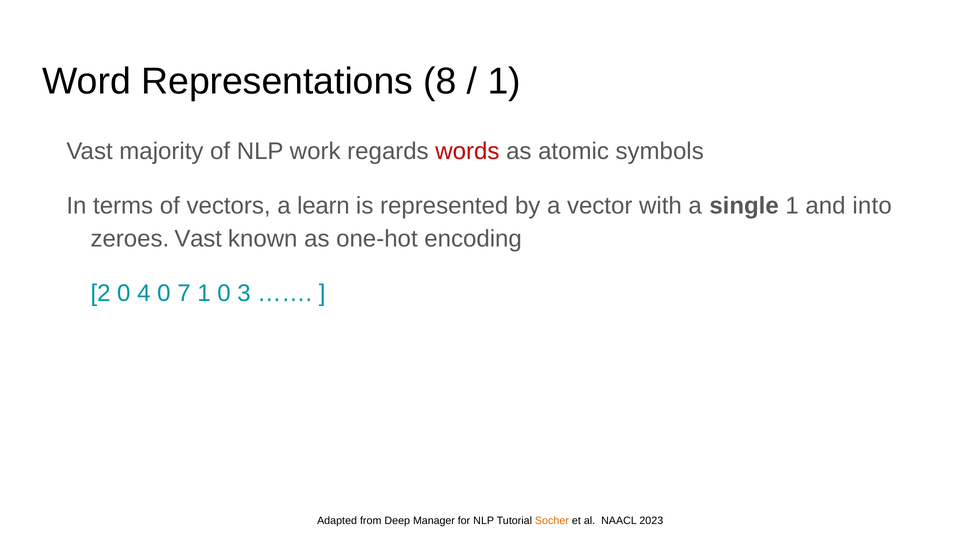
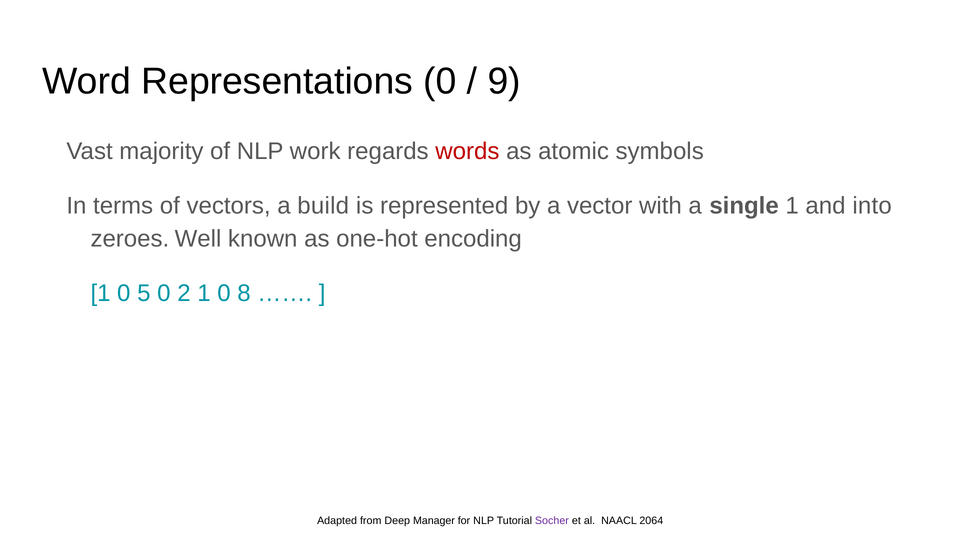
Representations 8: 8 -> 0 (440, 82)
1: 1 -> 9 (504, 82)
learn: learn -> build (323, 206)
zeroes Vast: Vast -> Well (198, 239)
2: 2 -> 1 (101, 294)
4: 4 -> 5 (144, 294)
7: 7 -> 2 (184, 294)
3: 3 -> 8 (244, 294)
Socher colour: orange -> purple (552, 521)
2023: 2023 -> 2064 (651, 521)
